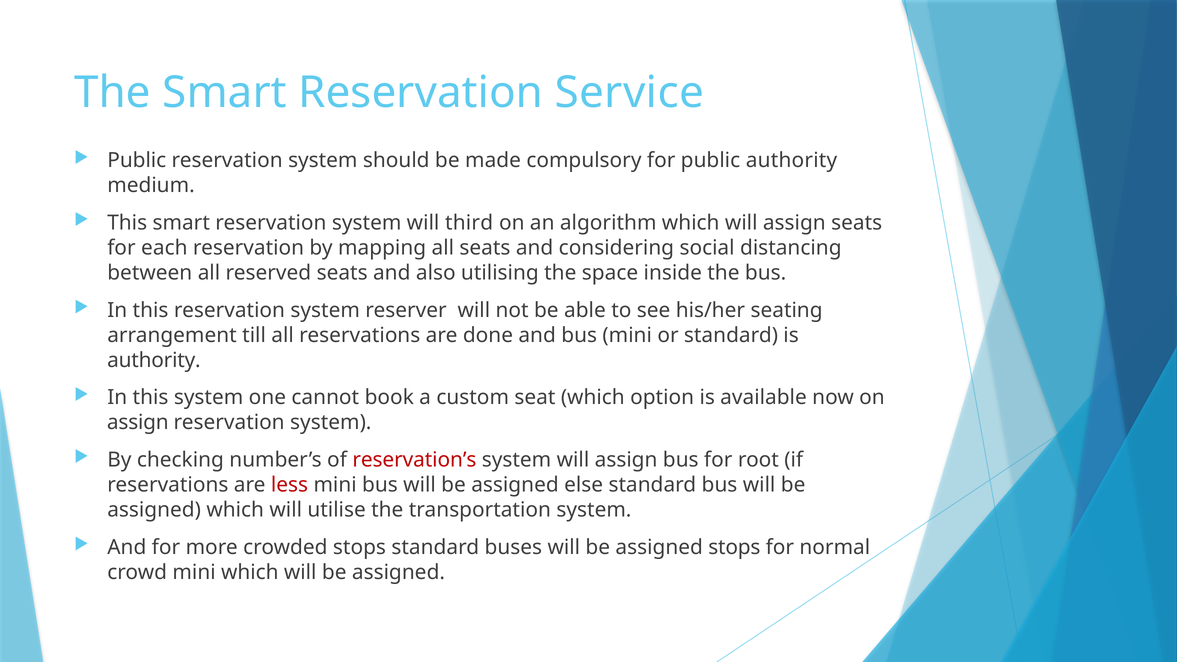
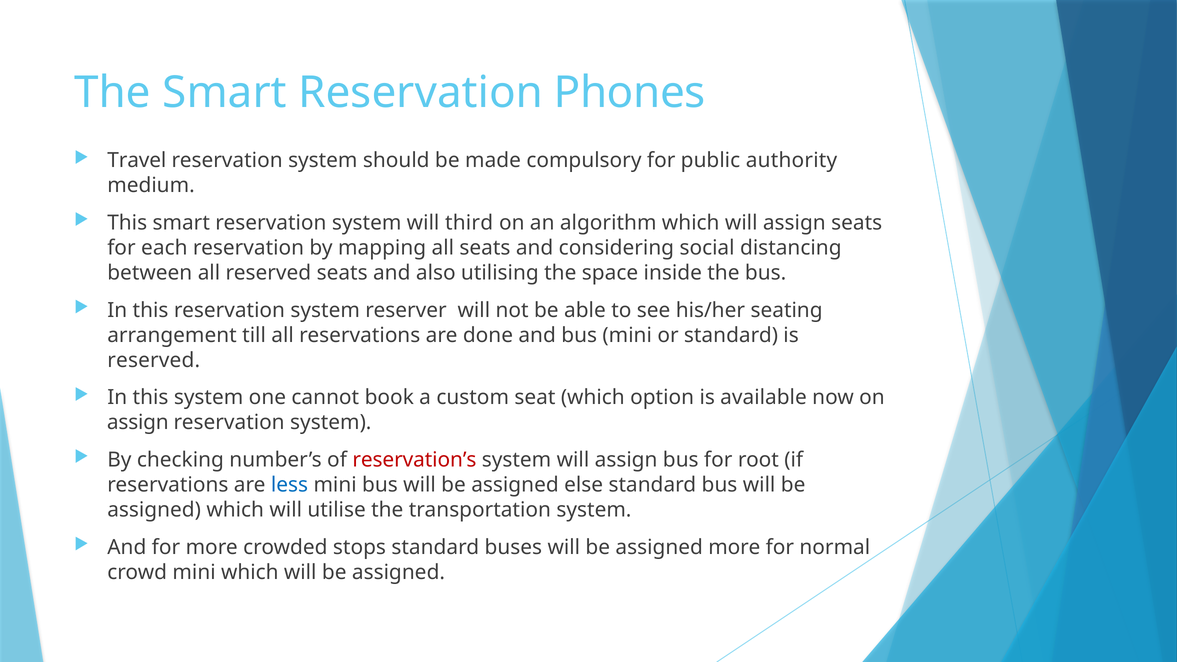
Service: Service -> Phones (630, 93)
Public: Public -> Travel (137, 161)
authority: authority -> reserved (154, 360)
less colour: red -> blue (290, 485)
assigned stops: stops -> more (734, 547)
